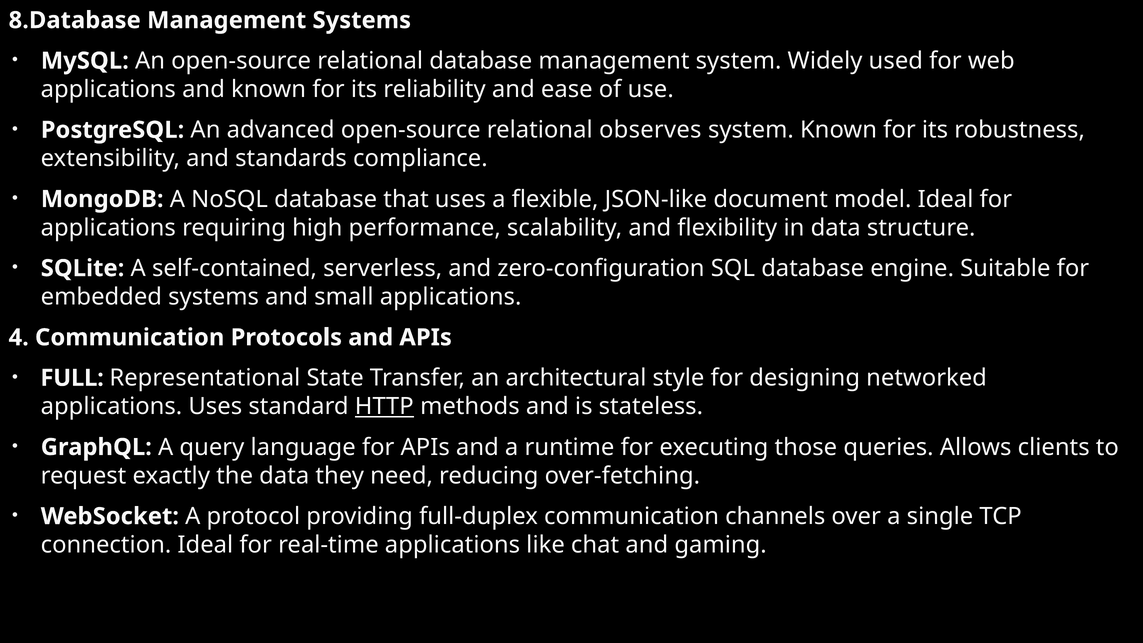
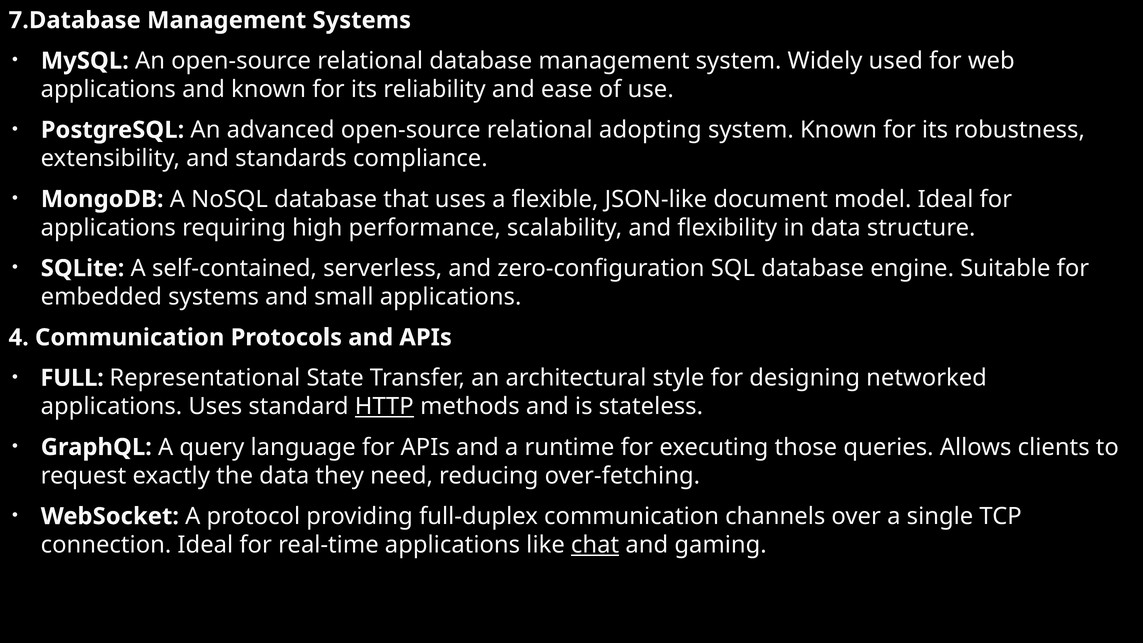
8.Database: 8.Database -> 7.Database (75, 20)
observes: observes -> adopting (650, 130)
chat underline: none -> present (595, 545)
